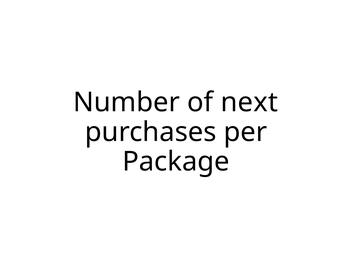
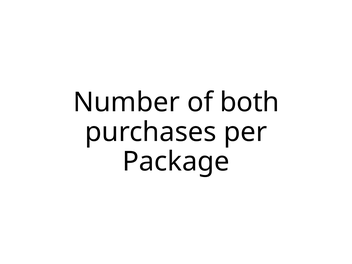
next: next -> both (250, 102)
